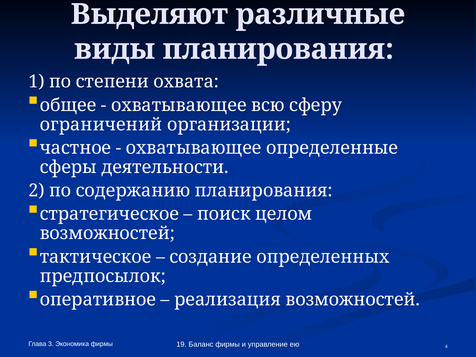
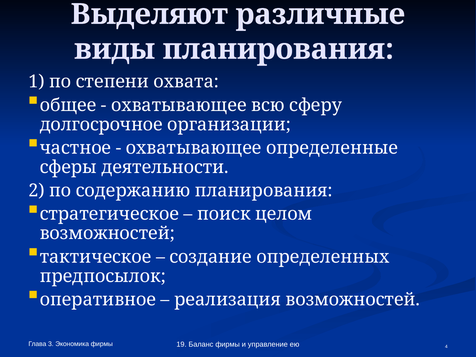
ограничений: ограничений -> долгосрочное (101, 124)
